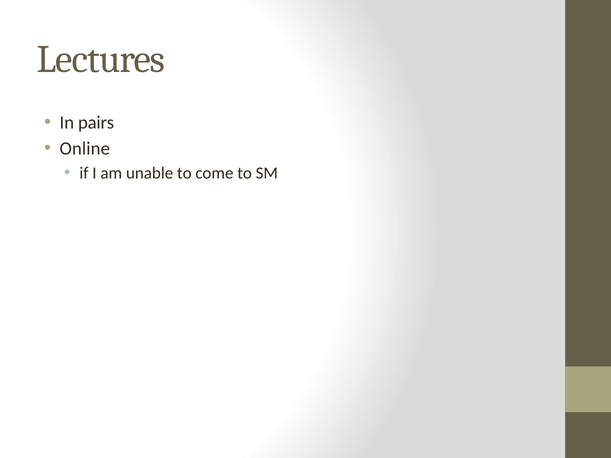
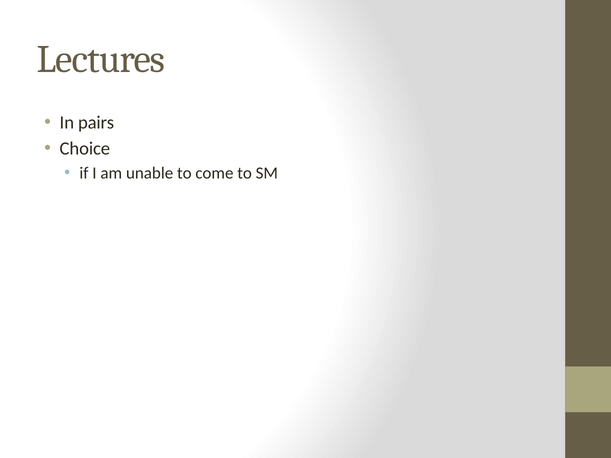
Online: Online -> Choice (85, 149)
